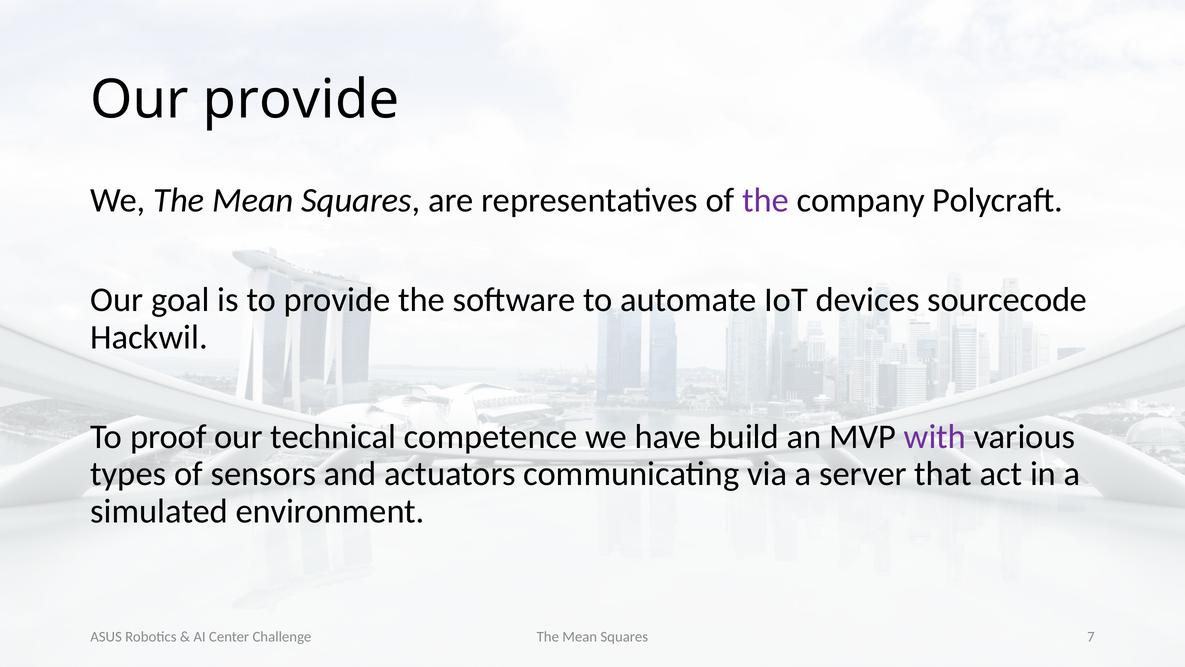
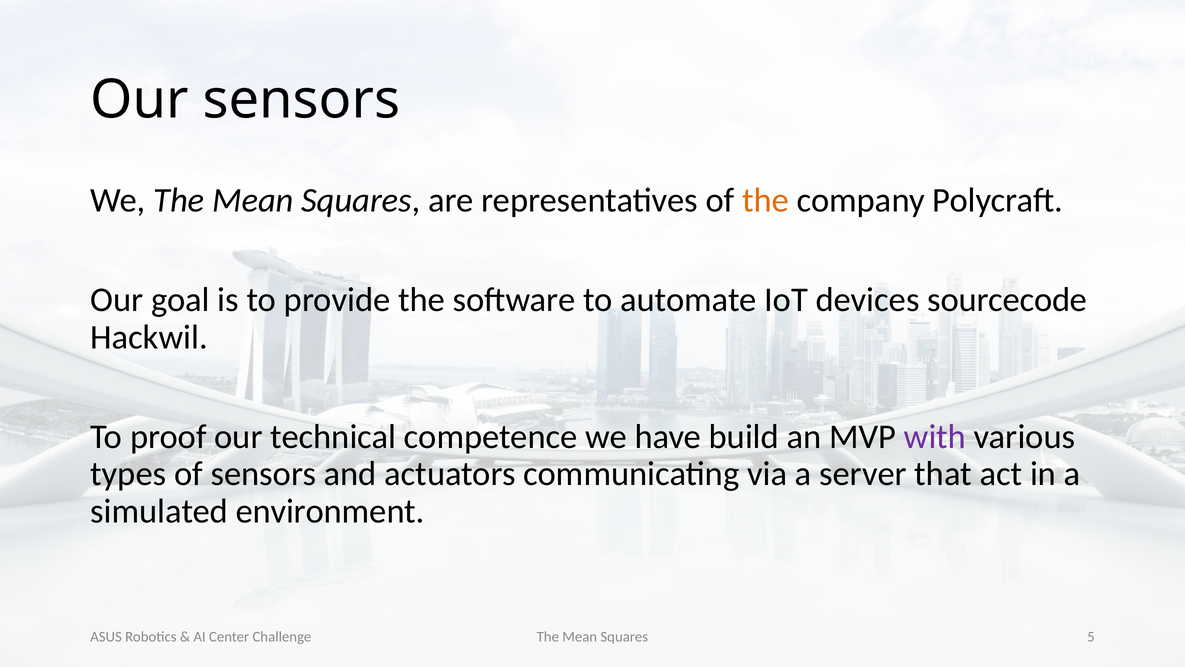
Our provide: provide -> sensors (301, 100)
the colour: purple -> orange (766, 200)
7: 7 -> 5 (1091, 636)
